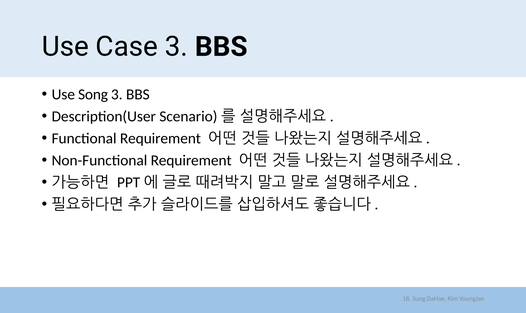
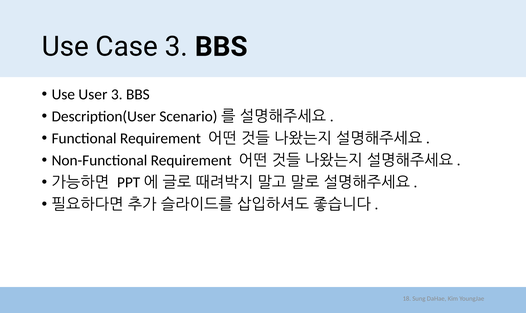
Song: Song -> User (93, 94)
